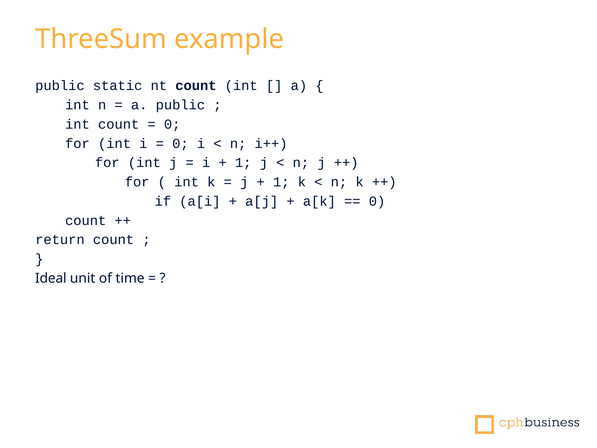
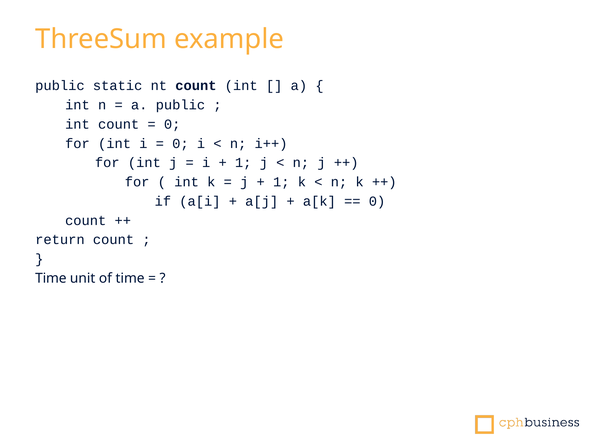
Ideal: Ideal -> Time (51, 278)
